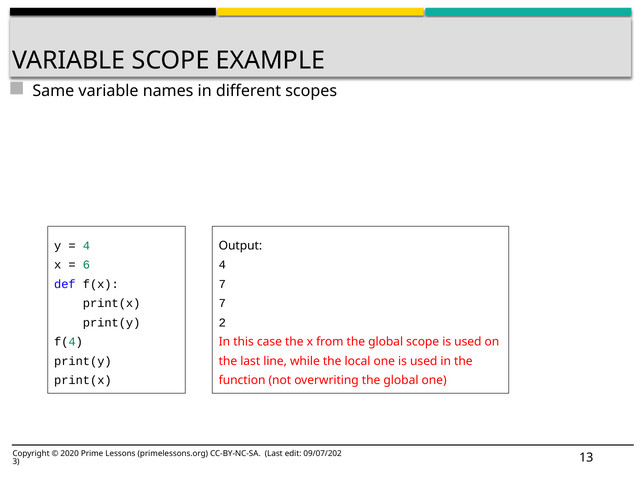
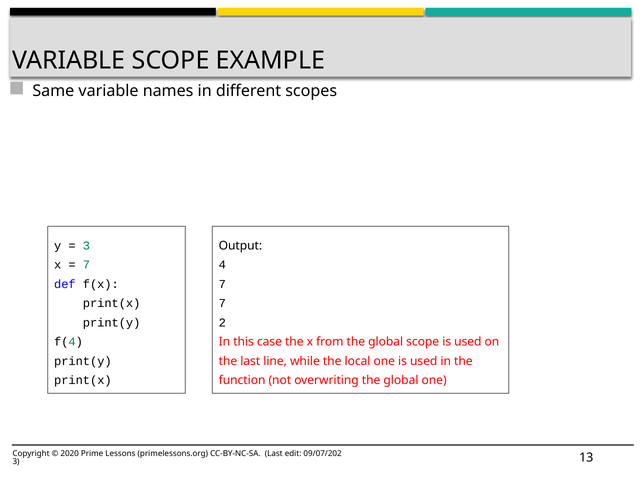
4: 4 -> 3 (86, 245)
6: 6 -> 7 (86, 264)
